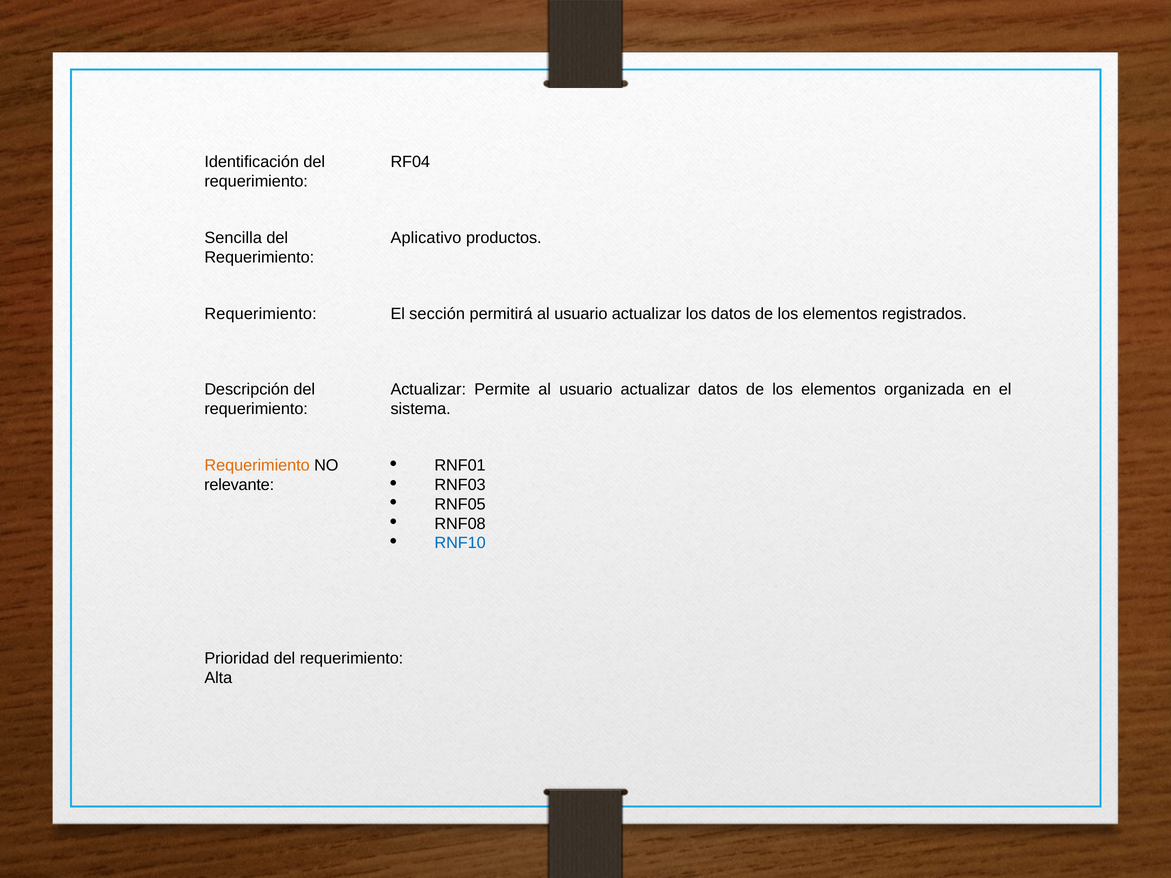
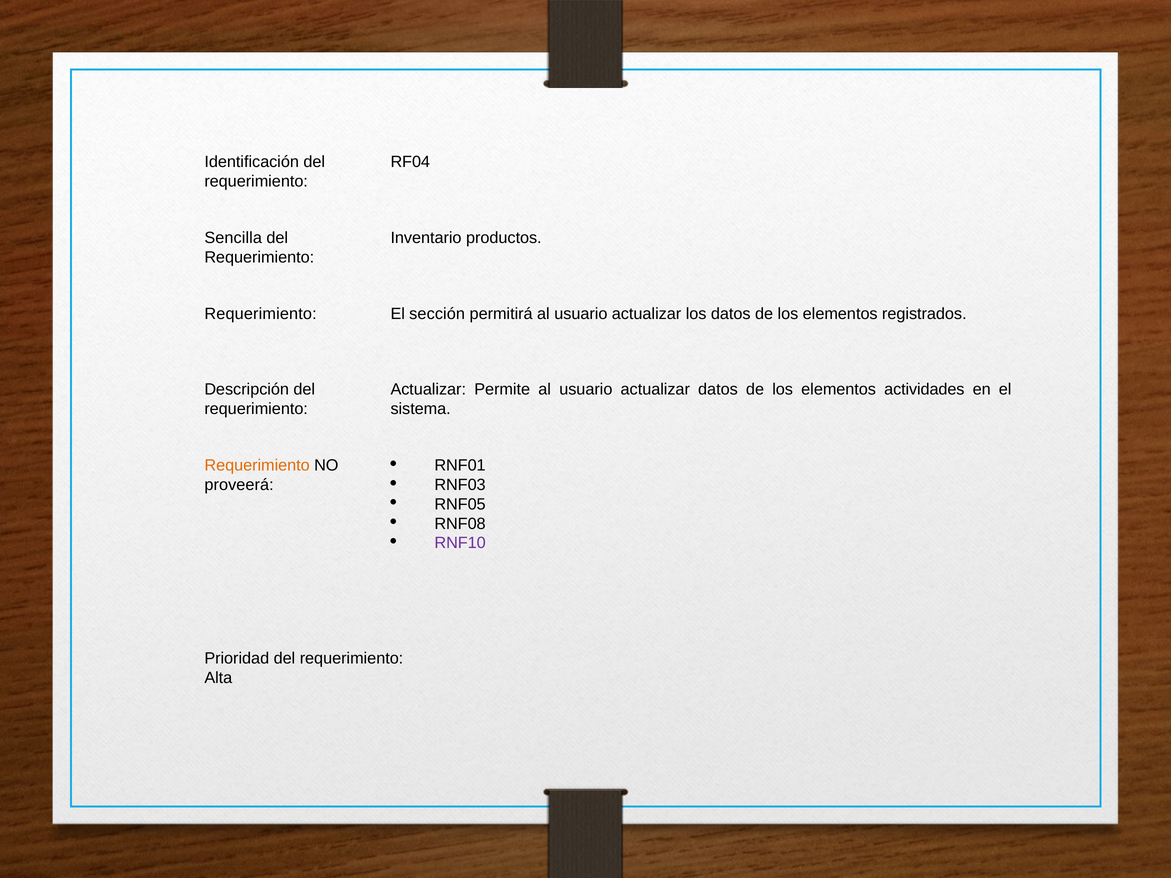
Aplicativo: Aplicativo -> Inventario (426, 238)
organizada: organizada -> actividades (924, 390)
relevante: relevante -> proveerá (239, 485)
RNF10 colour: blue -> purple (460, 543)
